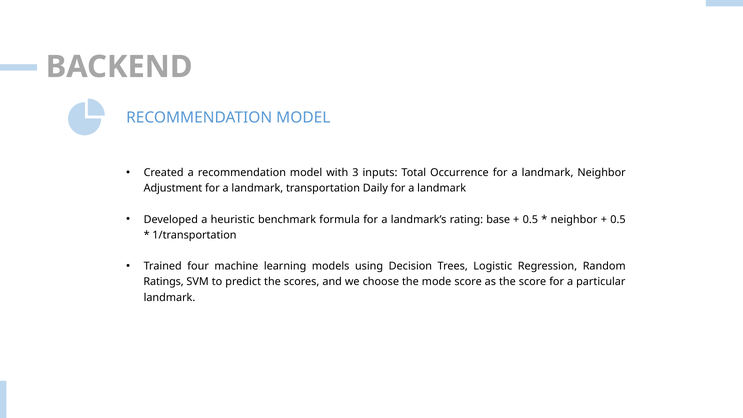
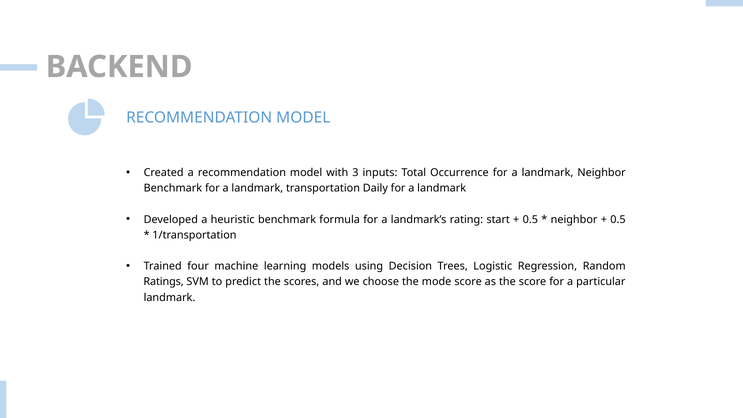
Adjustment: Adjustment -> Benchmark (173, 188)
base: base -> start (498, 219)
